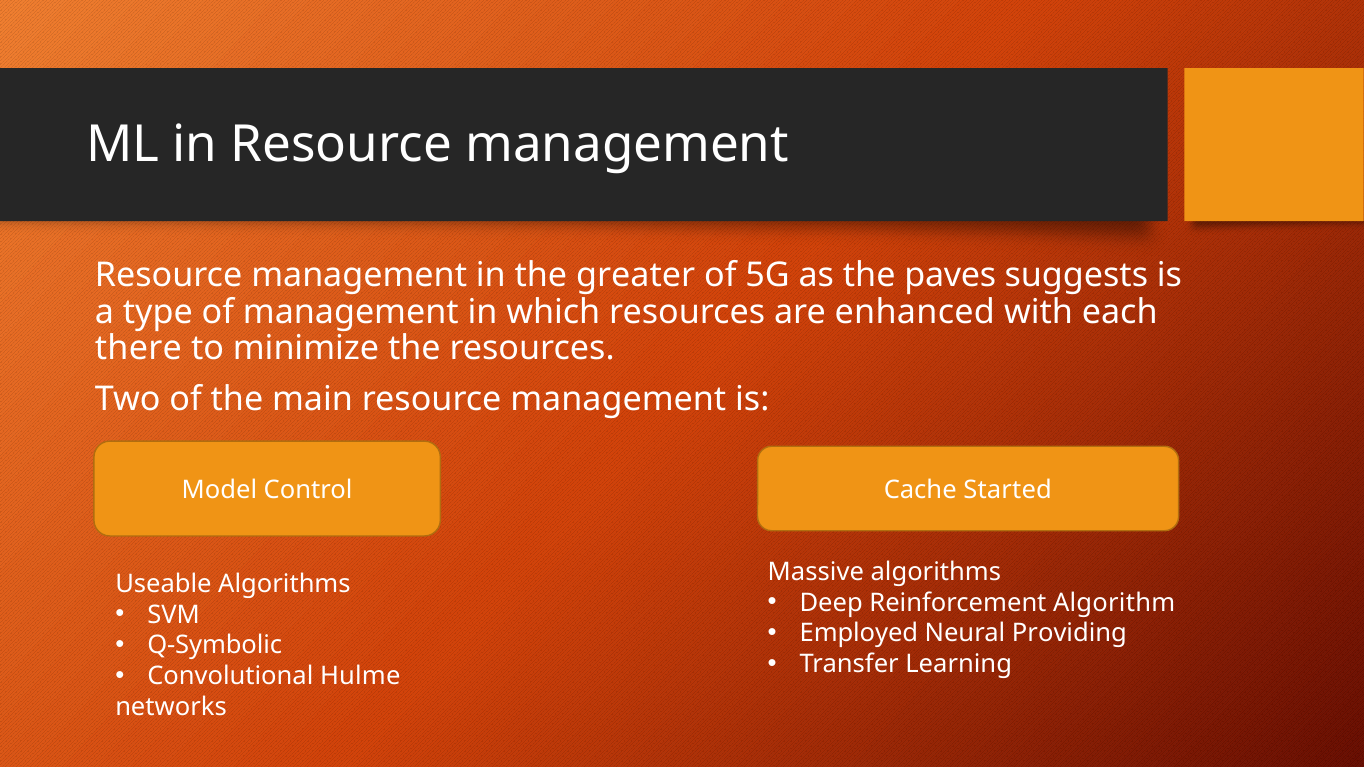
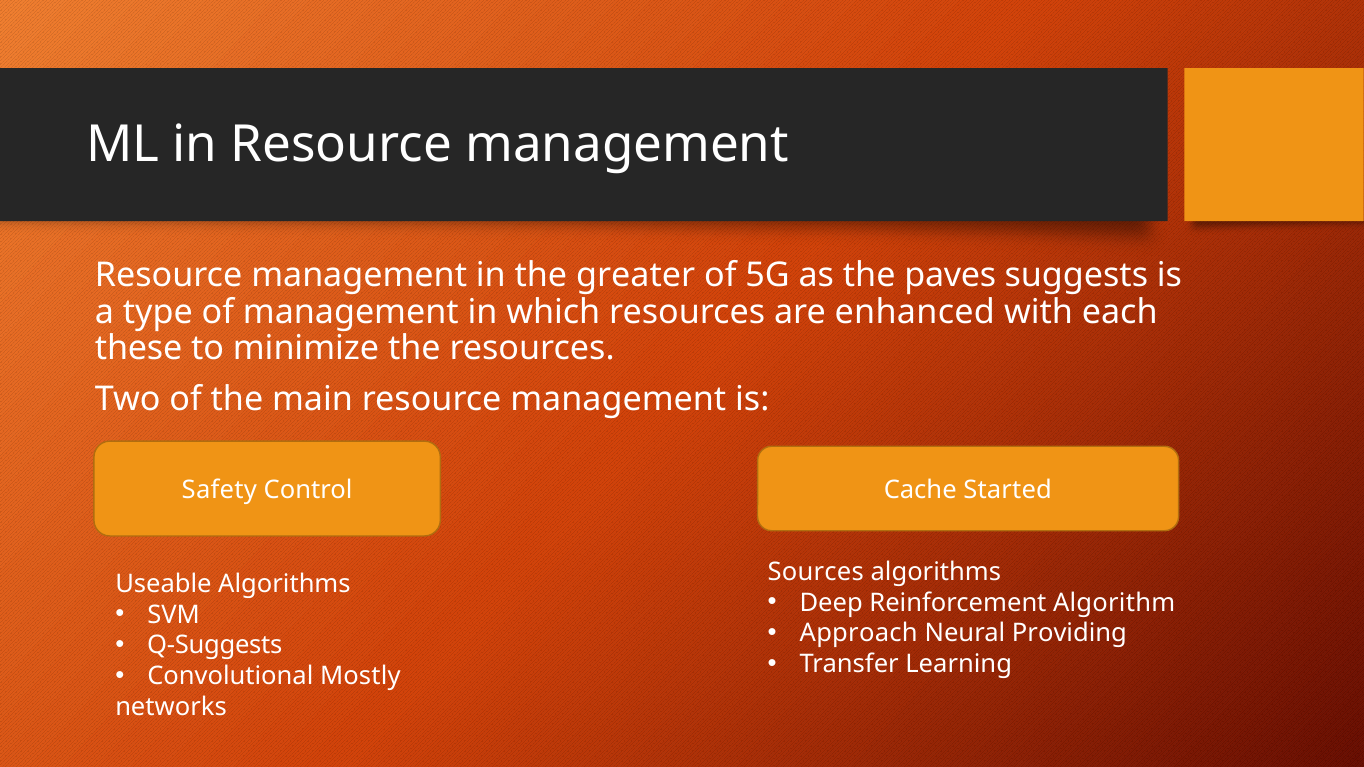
there: there -> these (139, 349)
Model: Model -> Safety (219, 490)
Massive: Massive -> Sources (816, 572)
Employed: Employed -> Approach (859, 634)
Q-Symbolic: Q-Symbolic -> Q-Suggests (215, 646)
Hulme: Hulme -> Mostly (360, 676)
